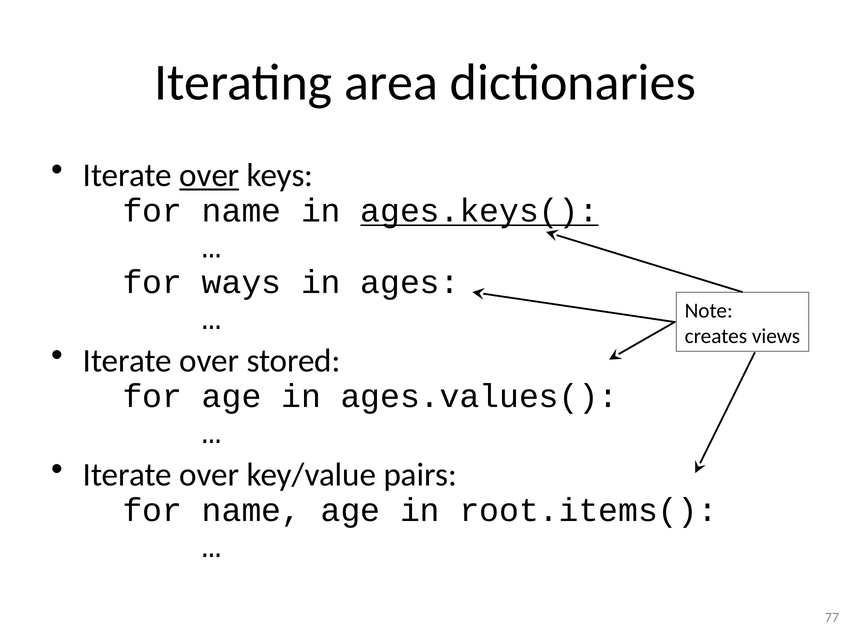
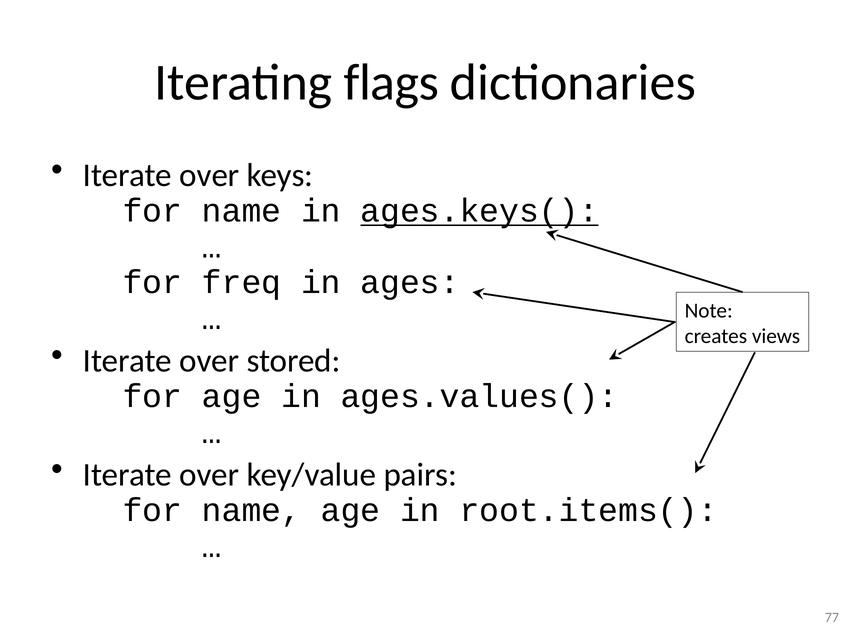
area: area -> flags (391, 82)
over underline: present -> none (209, 175)
ways: ways -> freq (242, 283)
